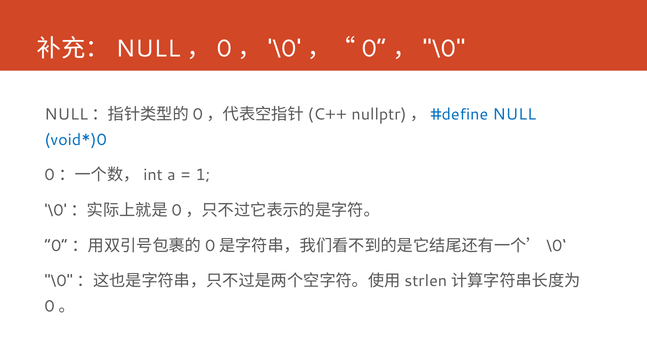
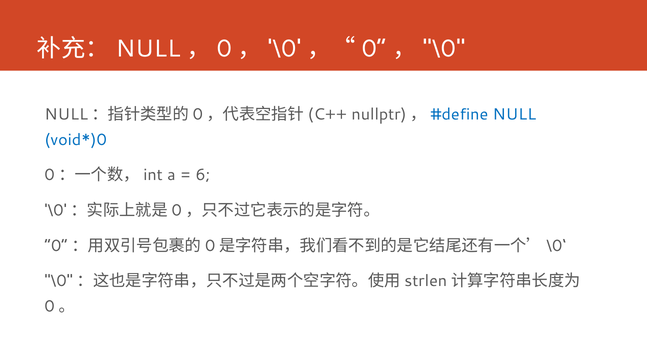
1: 1 -> 6 (203, 175)
